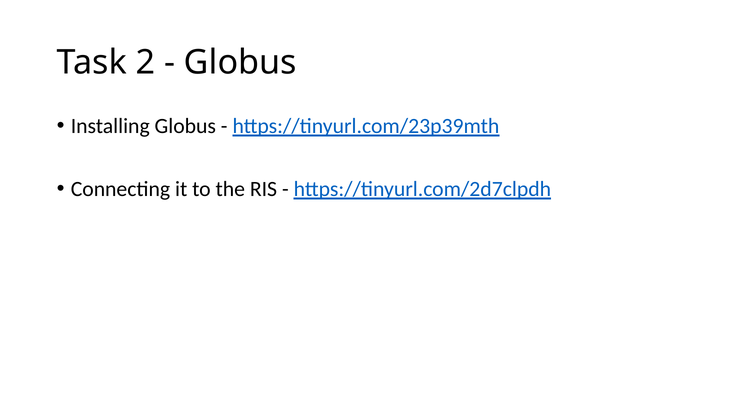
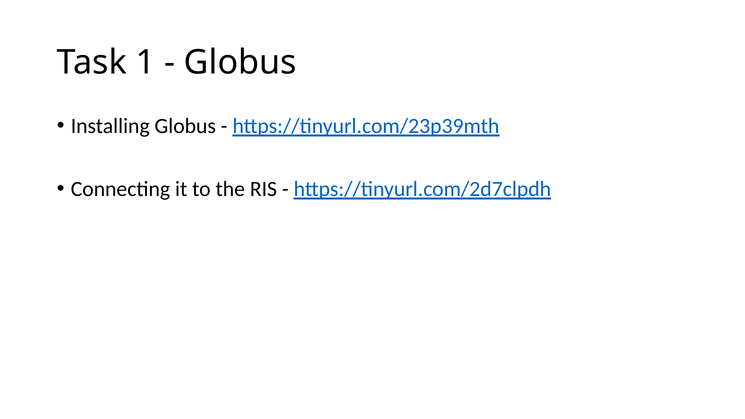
2: 2 -> 1 (145, 63)
